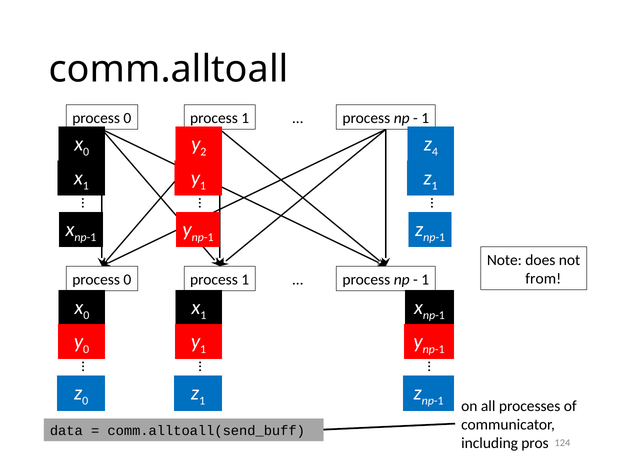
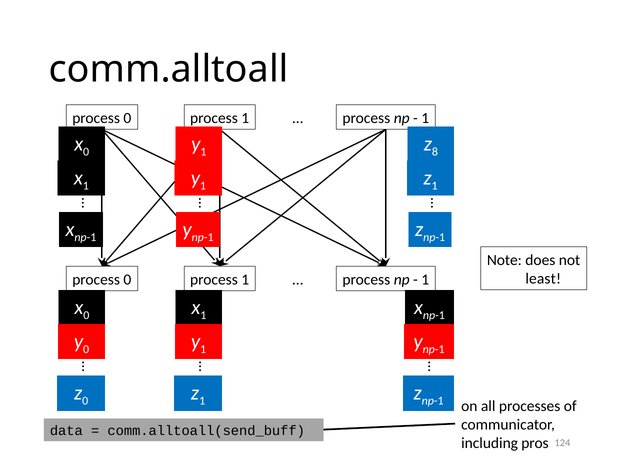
2: 2 -> 1 (203, 152)
4: 4 -> 8 (435, 152)
from: from -> least (543, 279)
